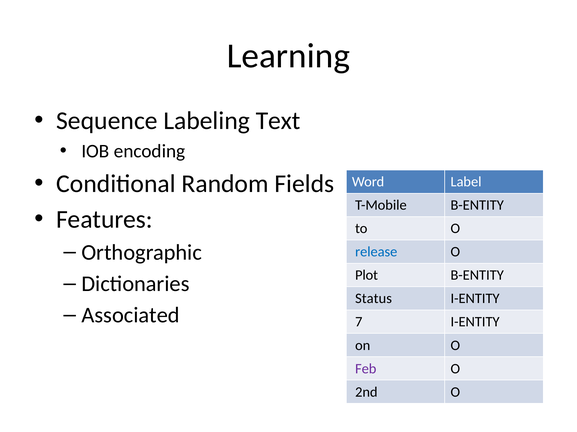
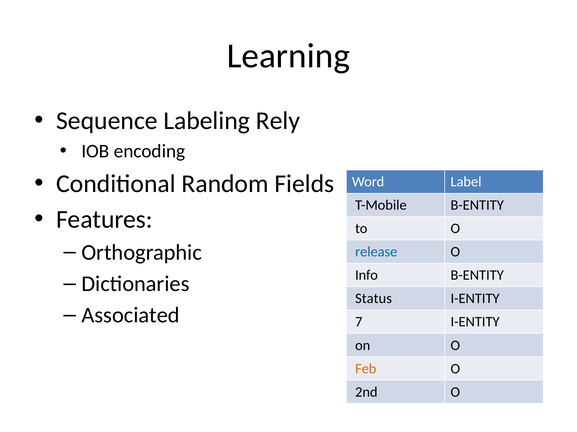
Text: Text -> Rely (278, 121)
Plot: Plot -> Info (367, 276)
Feb colour: purple -> orange (366, 369)
